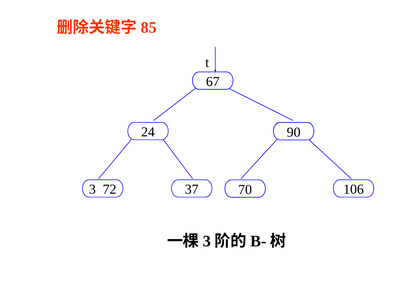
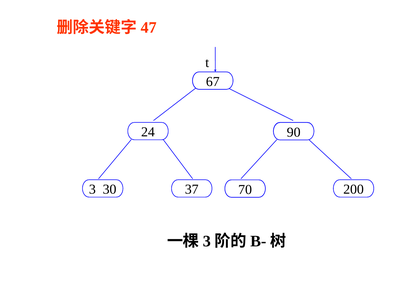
85: 85 -> 47 (149, 28)
72: 72 -> 30 (110, 190)
106: 106 -> 200 (354, 190)
